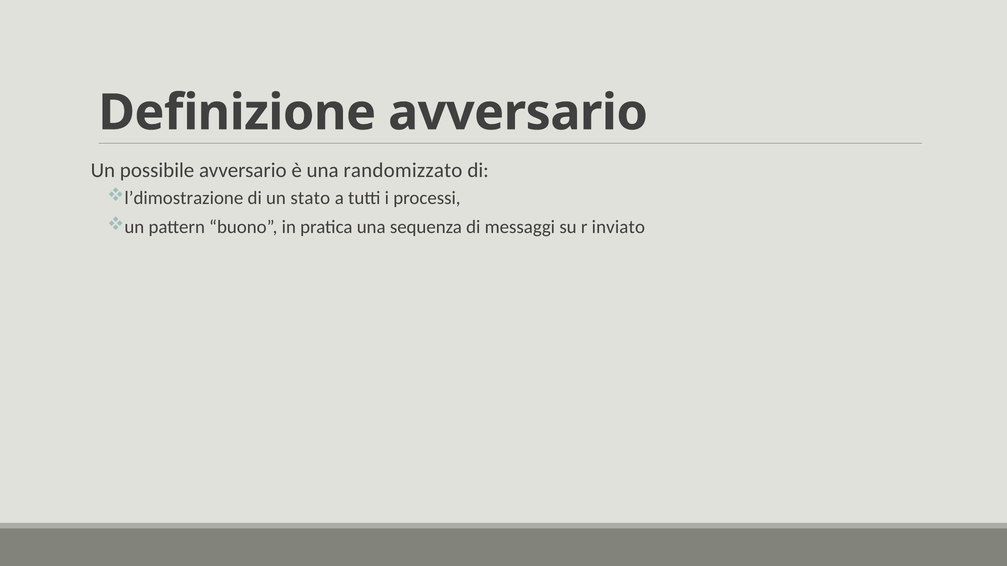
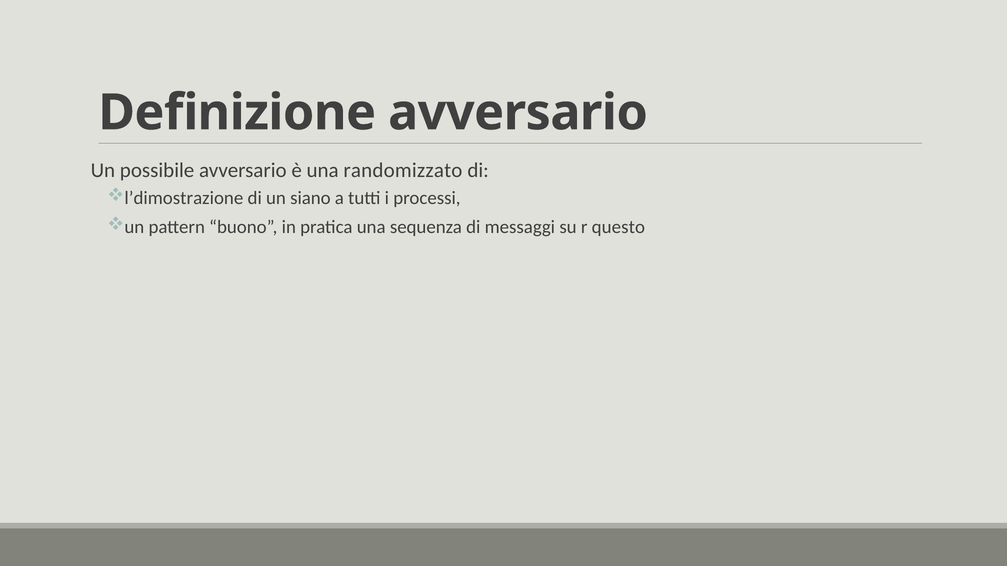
stato: stato -> siano (310, 198)
inviato: inviato -> questo (618, 227)
